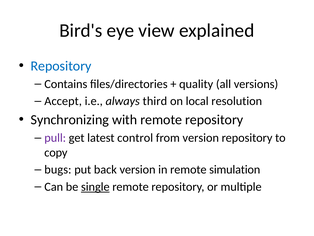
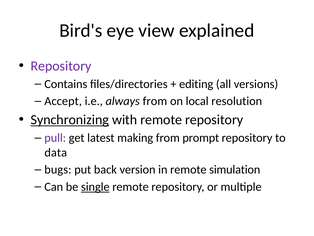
Repository colour: blue -> purple (61, 66)
quality: quality -> editing (196, 84)
always third: third -> from (155, 101)
Synchronizing underline: none -> present (70, 120)
control: control -> making (135, 138)
from version: version -> prompt (201, 138)
copy: copy -> data (56, 152)
